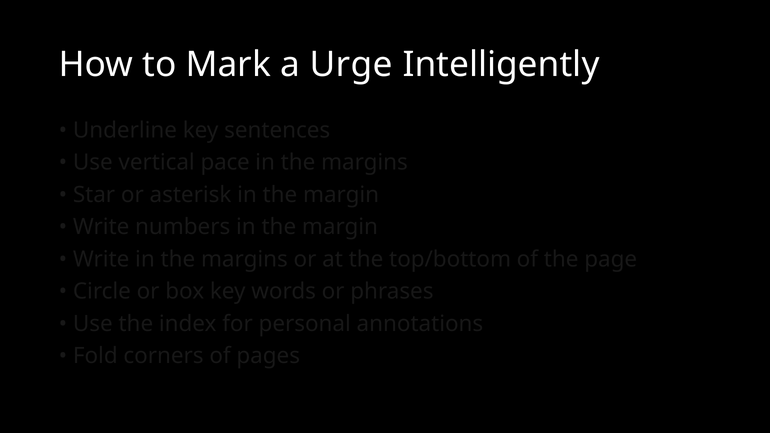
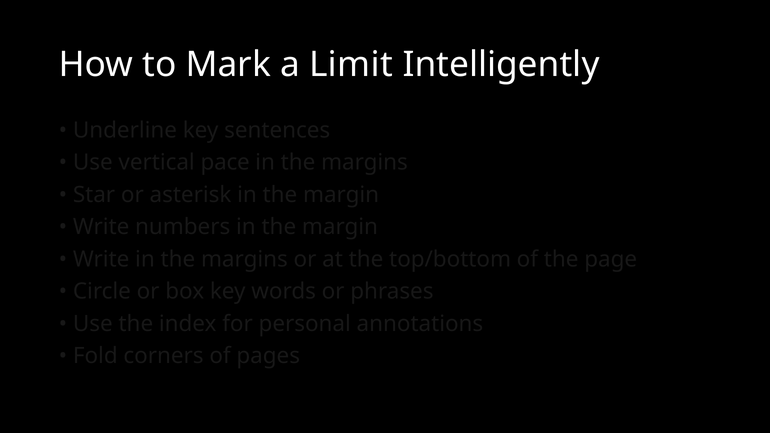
Urge: Urge -> Limit (351, 65)
